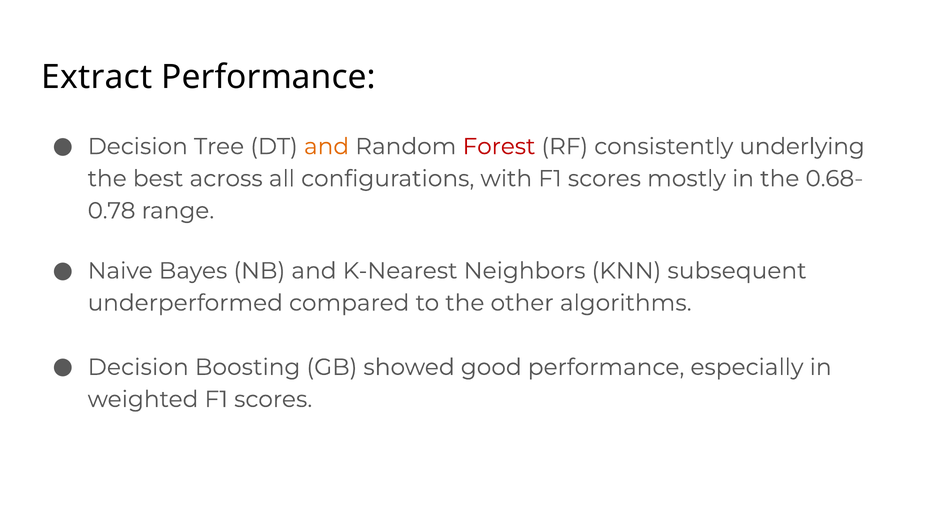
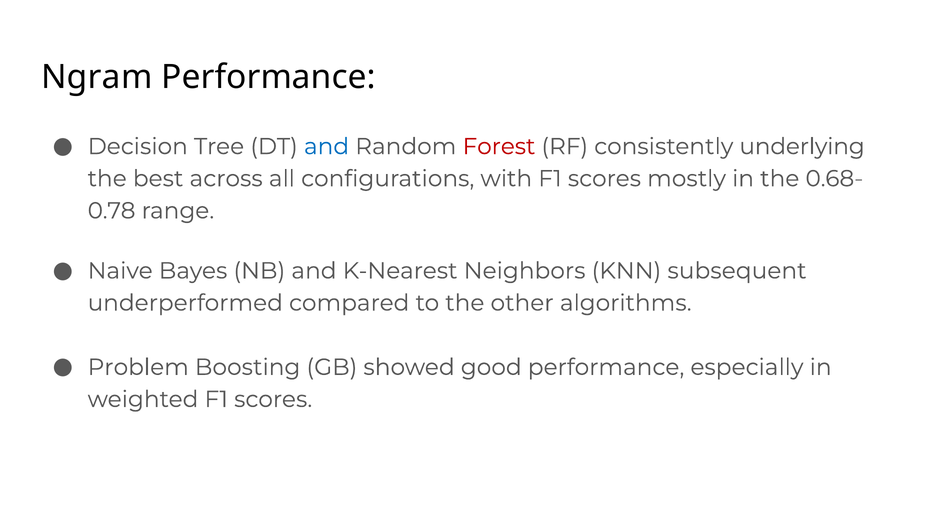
Extract: Extract -> Ngram (97, 77)
and colour: orange -> blue (327, 146)
Decision: Decision -> Problem (138, 367)
